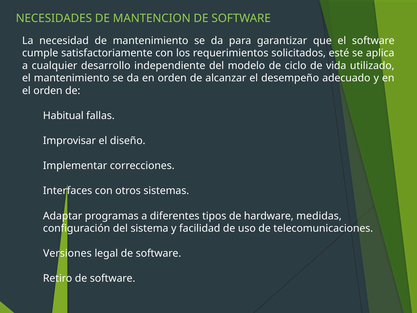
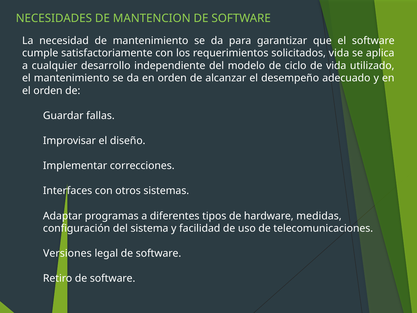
solicitados esté: esté -> vida (339, 53)
Habitual: Habitual -> Guardar (63, 116)
